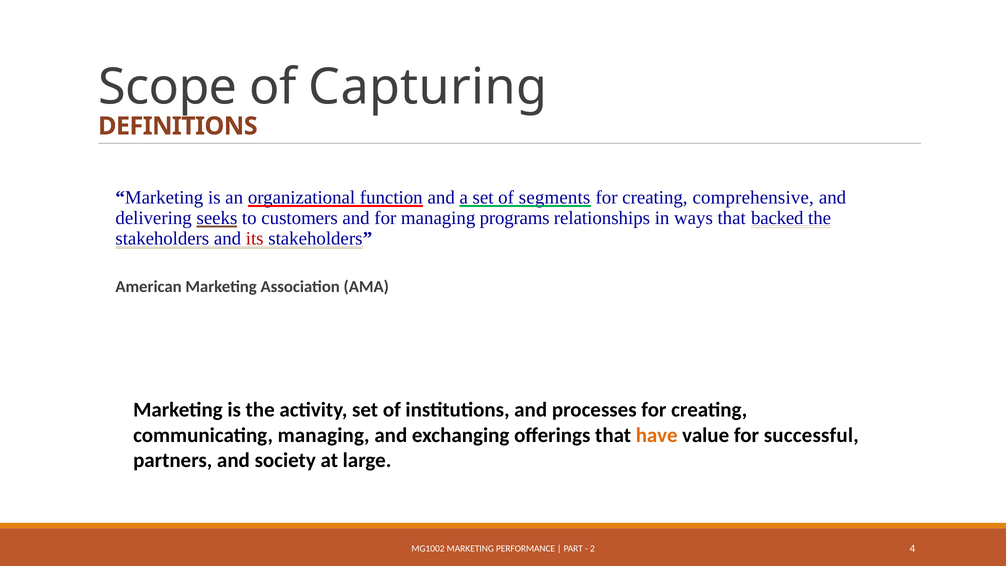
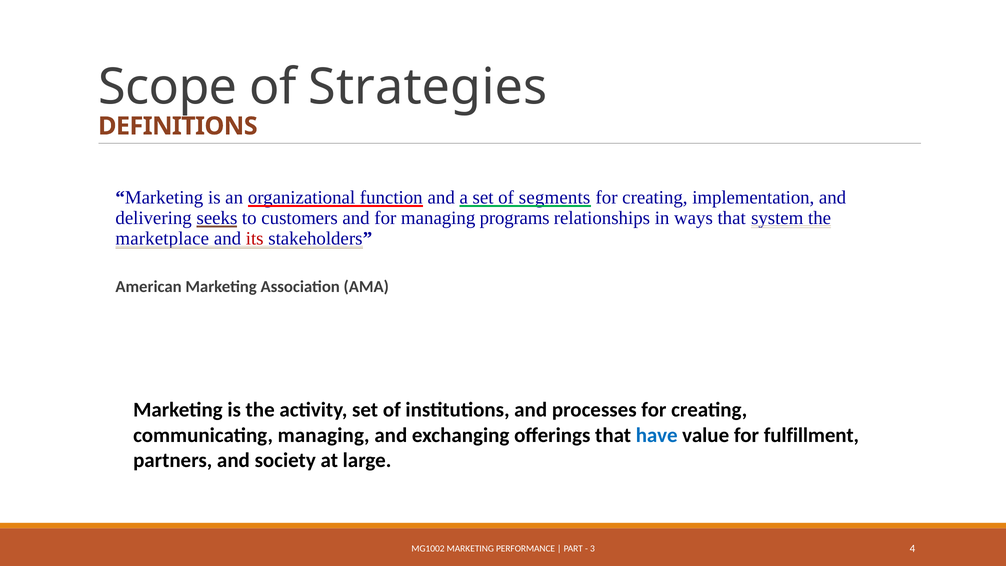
Capturing: Capturing -> Strategies (428, 87)
comprehensive: comprehensive -> implementation (753, 198)
backed: backed -> system (777, 218)
stakeholders: stakeholders -> marketplace (162, 238)
have colour: orange -> blue (657, 435)
successful: successful -> fulfillment (811, 435)
2: 2 -> 3 (592, 549)
